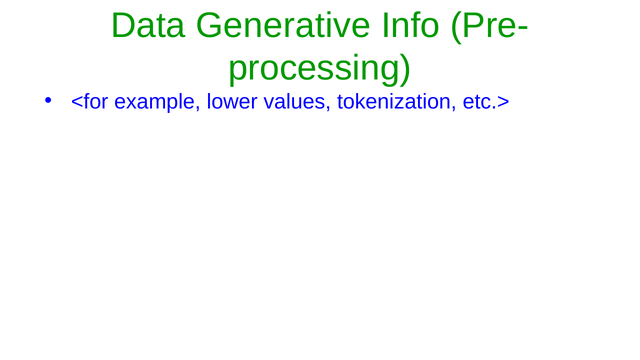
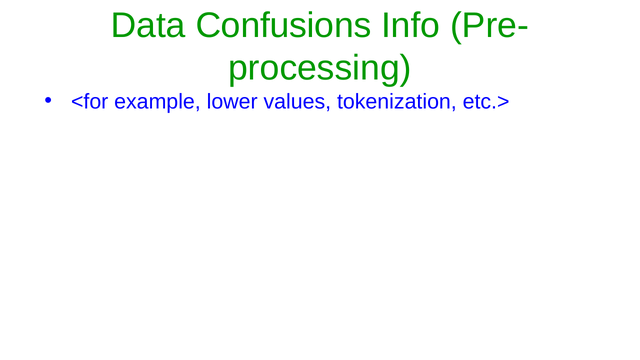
Generative: Generative -> Confusions (283, 26)
